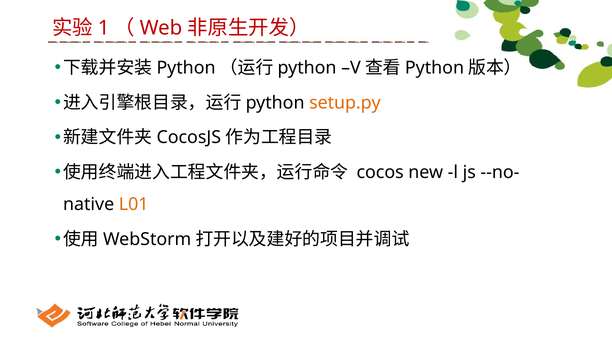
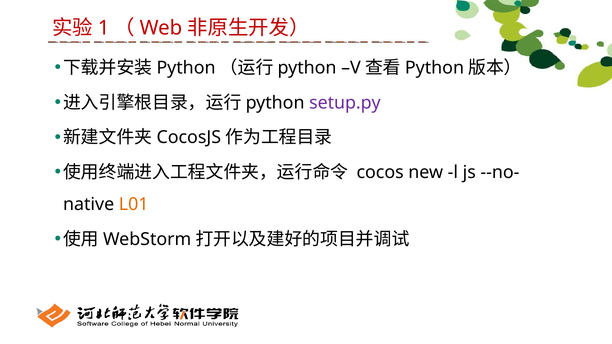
setup.py colour: orange -> purple (345, 103)
